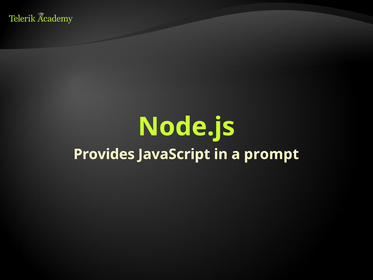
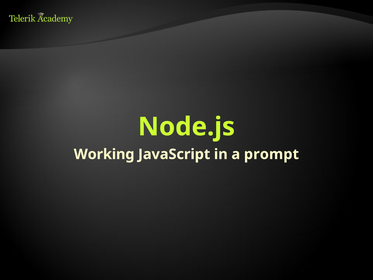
Provides: Provides -> Working (104, 154)
